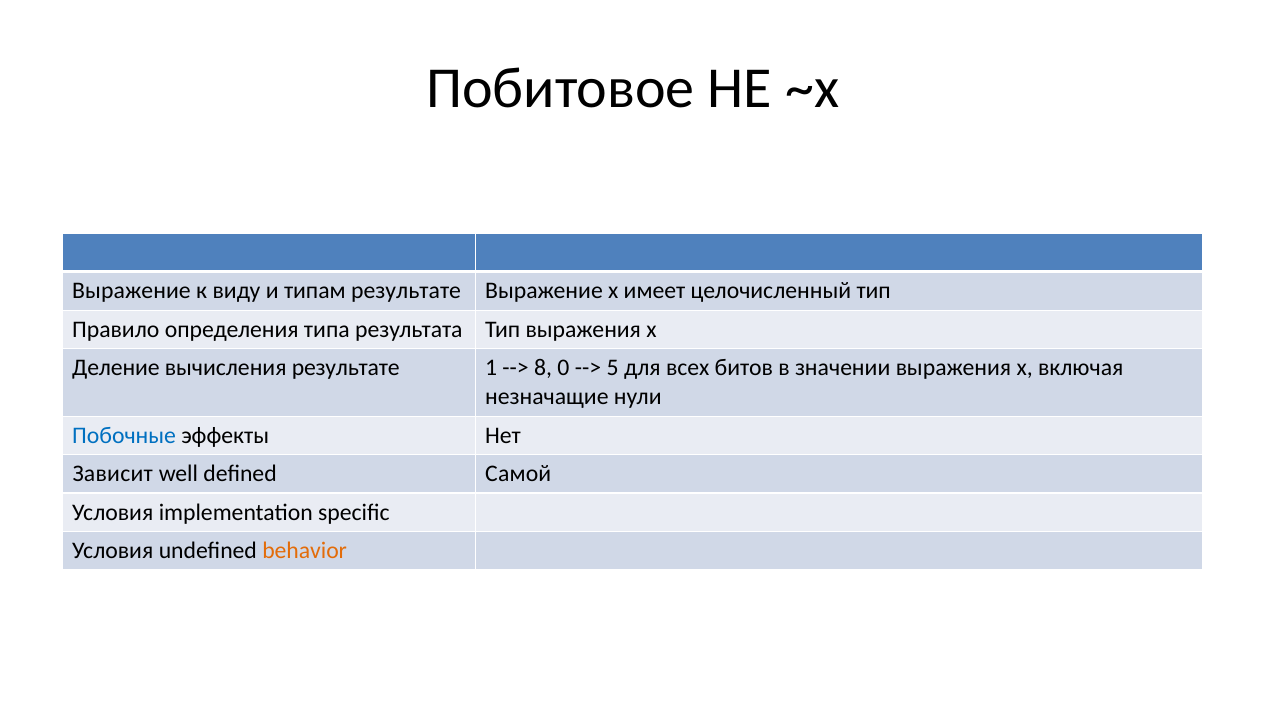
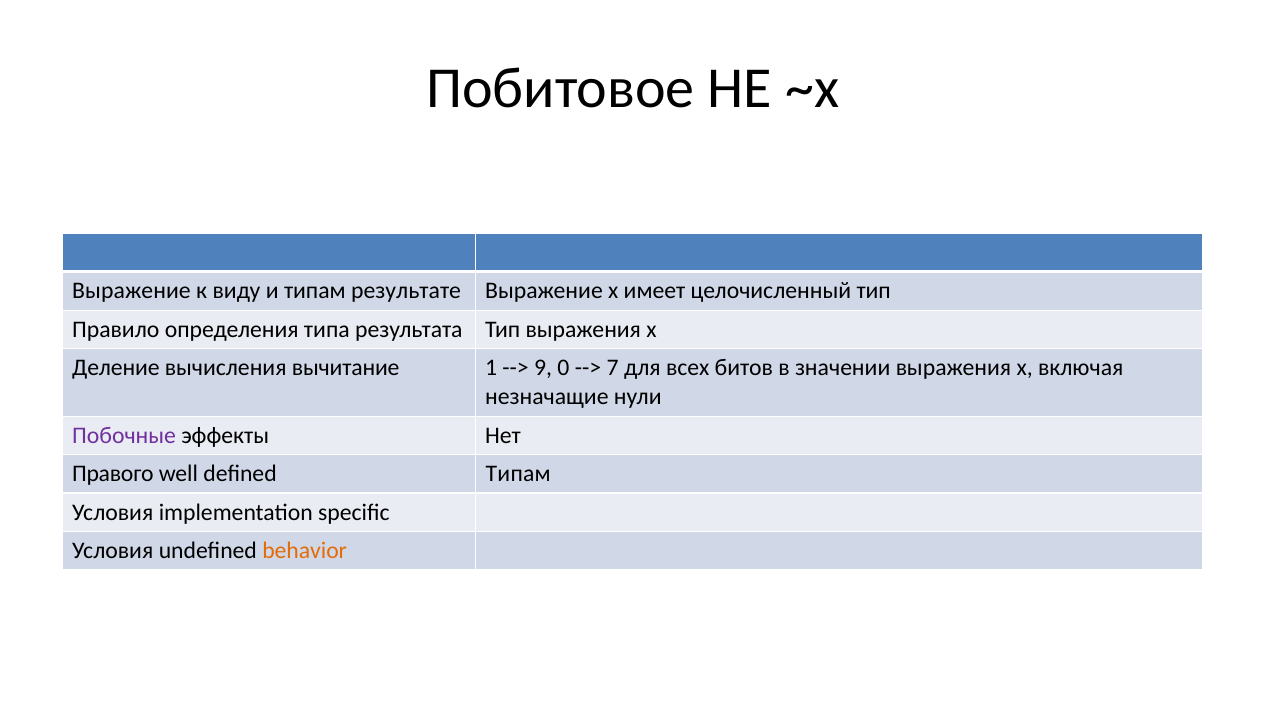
вычисления результате: результате -> вычитание (346, 368)
8: 8 -> 9 (543, 368)
5: 5 -> 7 (613, 368)
Побочные colour: blue -> purple (124, 436)
Зависит: Зависит -> Правого (113, 474)
defined Самой: Самой -> Типам (518, 474)
